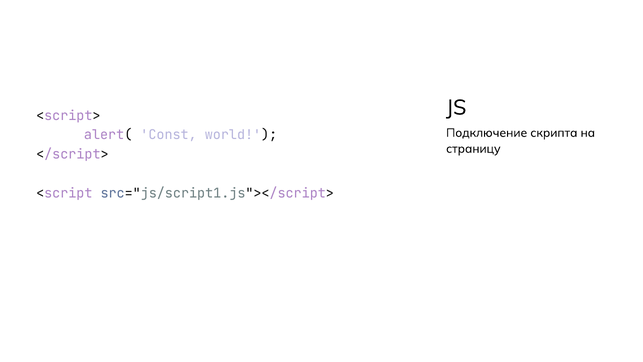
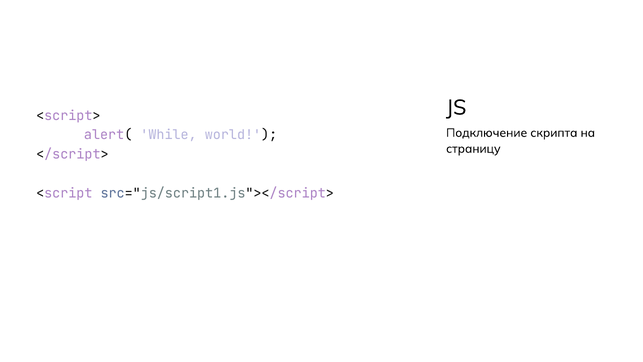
Const: Const -> While (169, 135)
